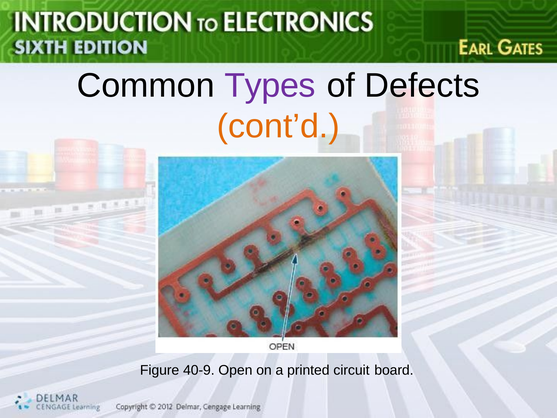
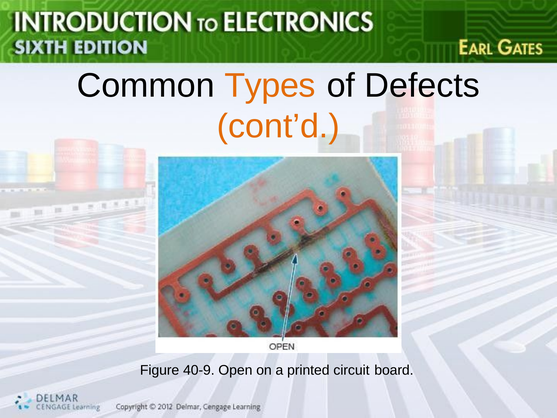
Types colour: purple -> orange (270, 85)
